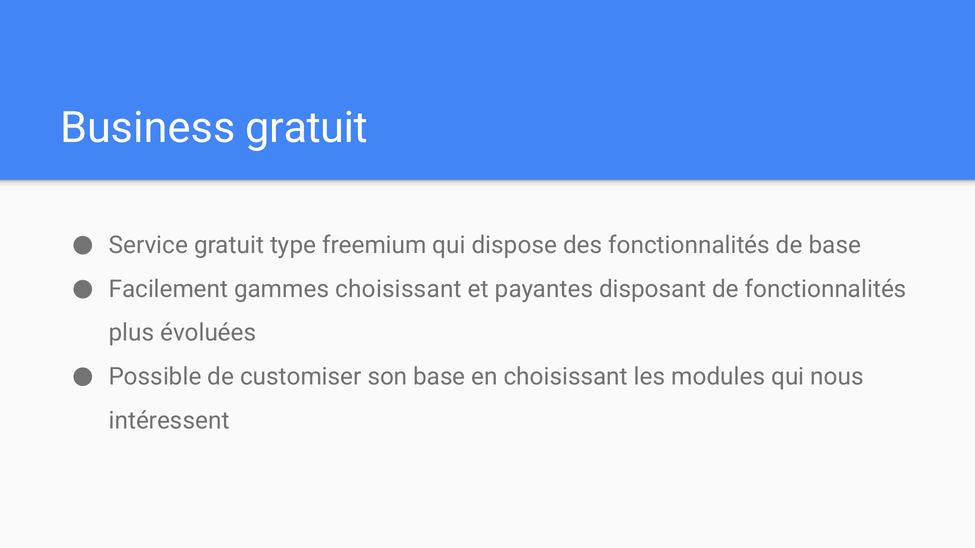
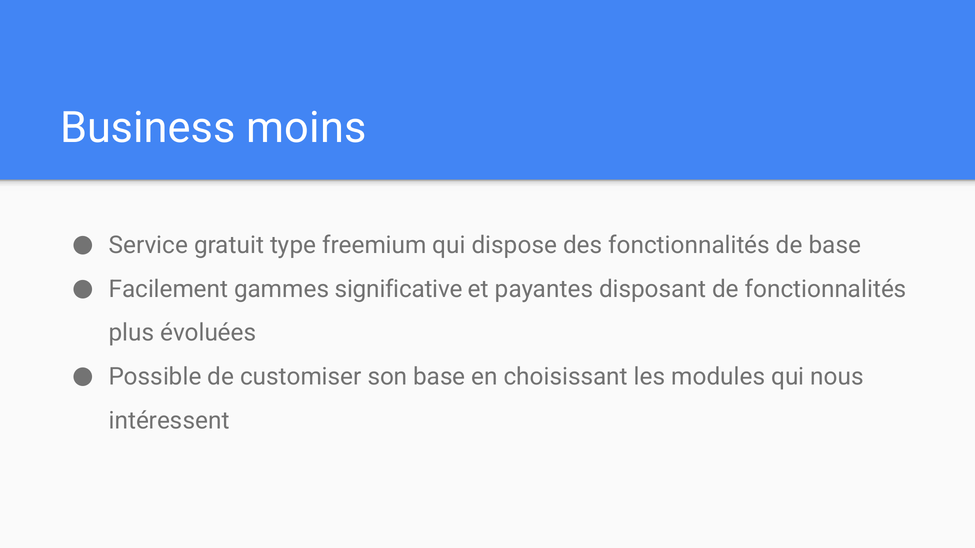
Business gratuit: gratuit -> moins (306, 128)
gammes choisissant: choisissant -> significative (399, 289)
